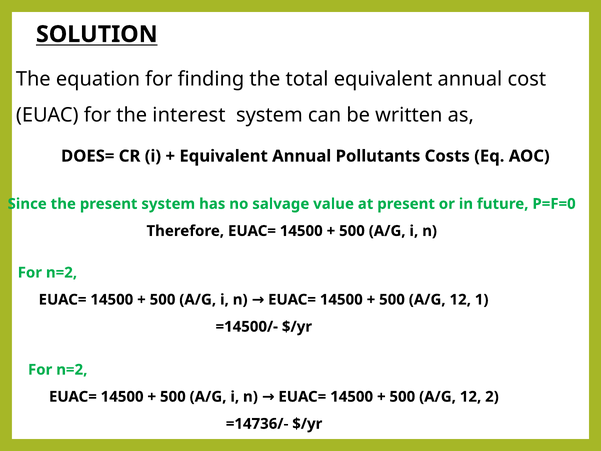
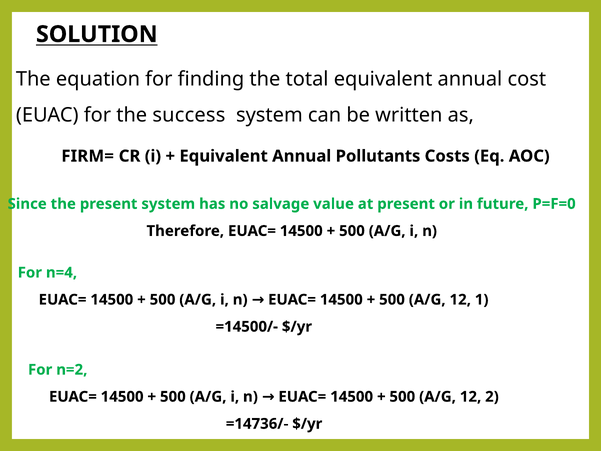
interest: interest -> success (189, 115)
DOES=: DOES= -> FIRM= (88, 156)
n=2: n=2 -> n=4 (62, 272)
